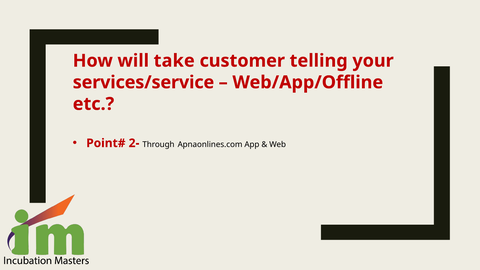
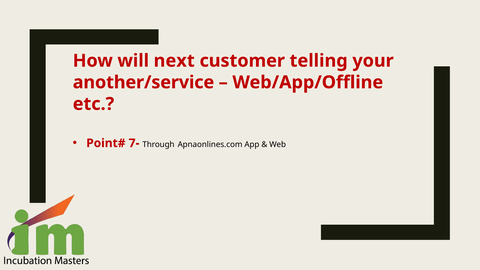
take: take -> next (174, 61)
services/service: services/service -> another/service (143, 82)
2-: 2- -> 7- (134, 143)
